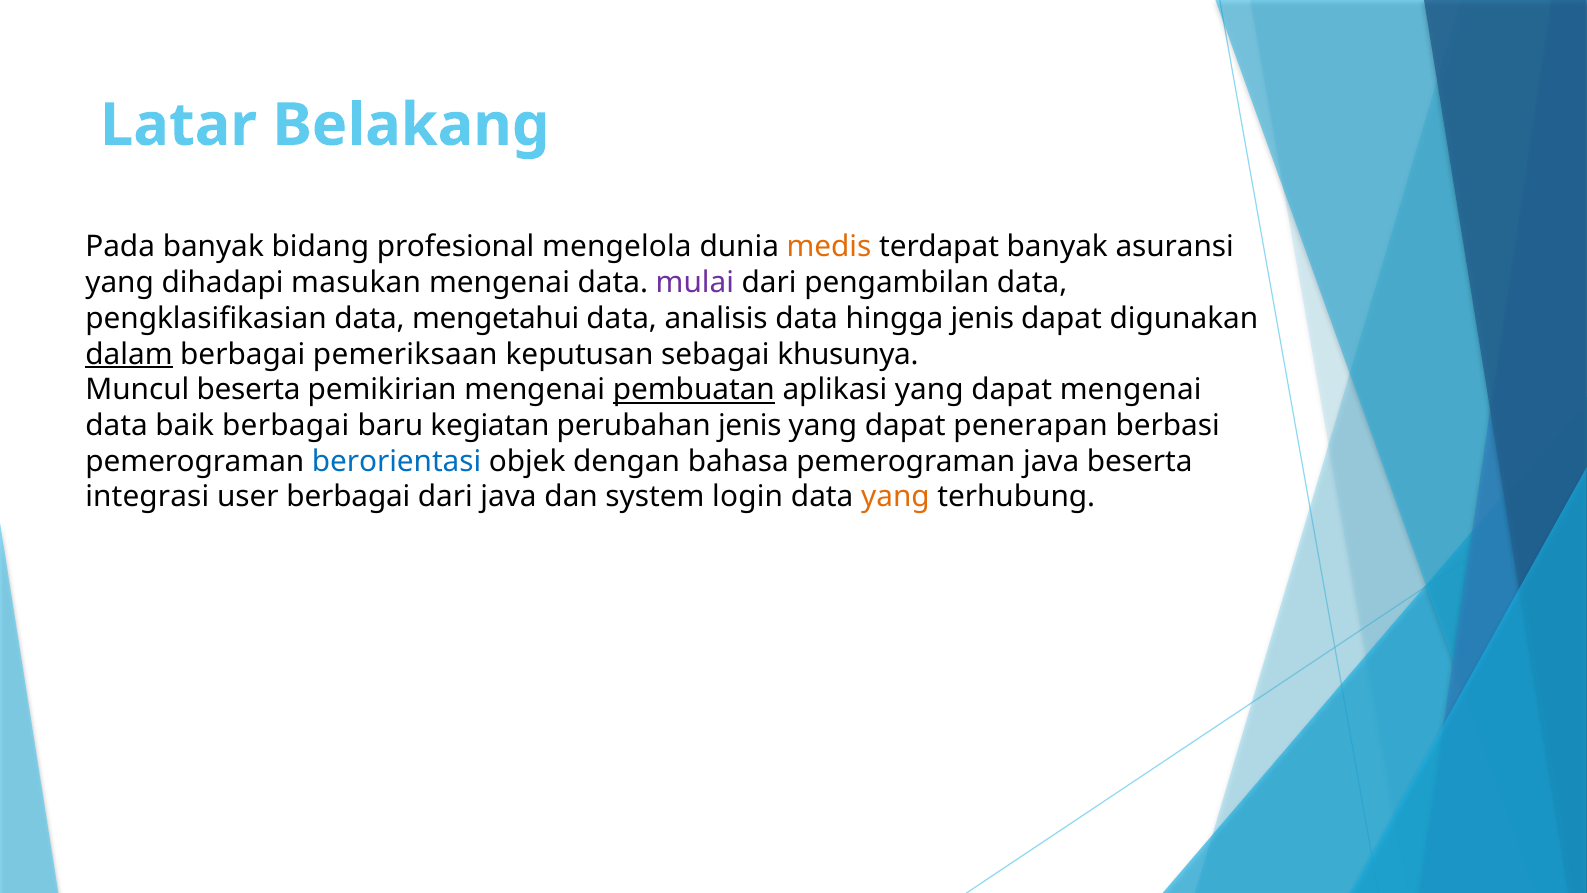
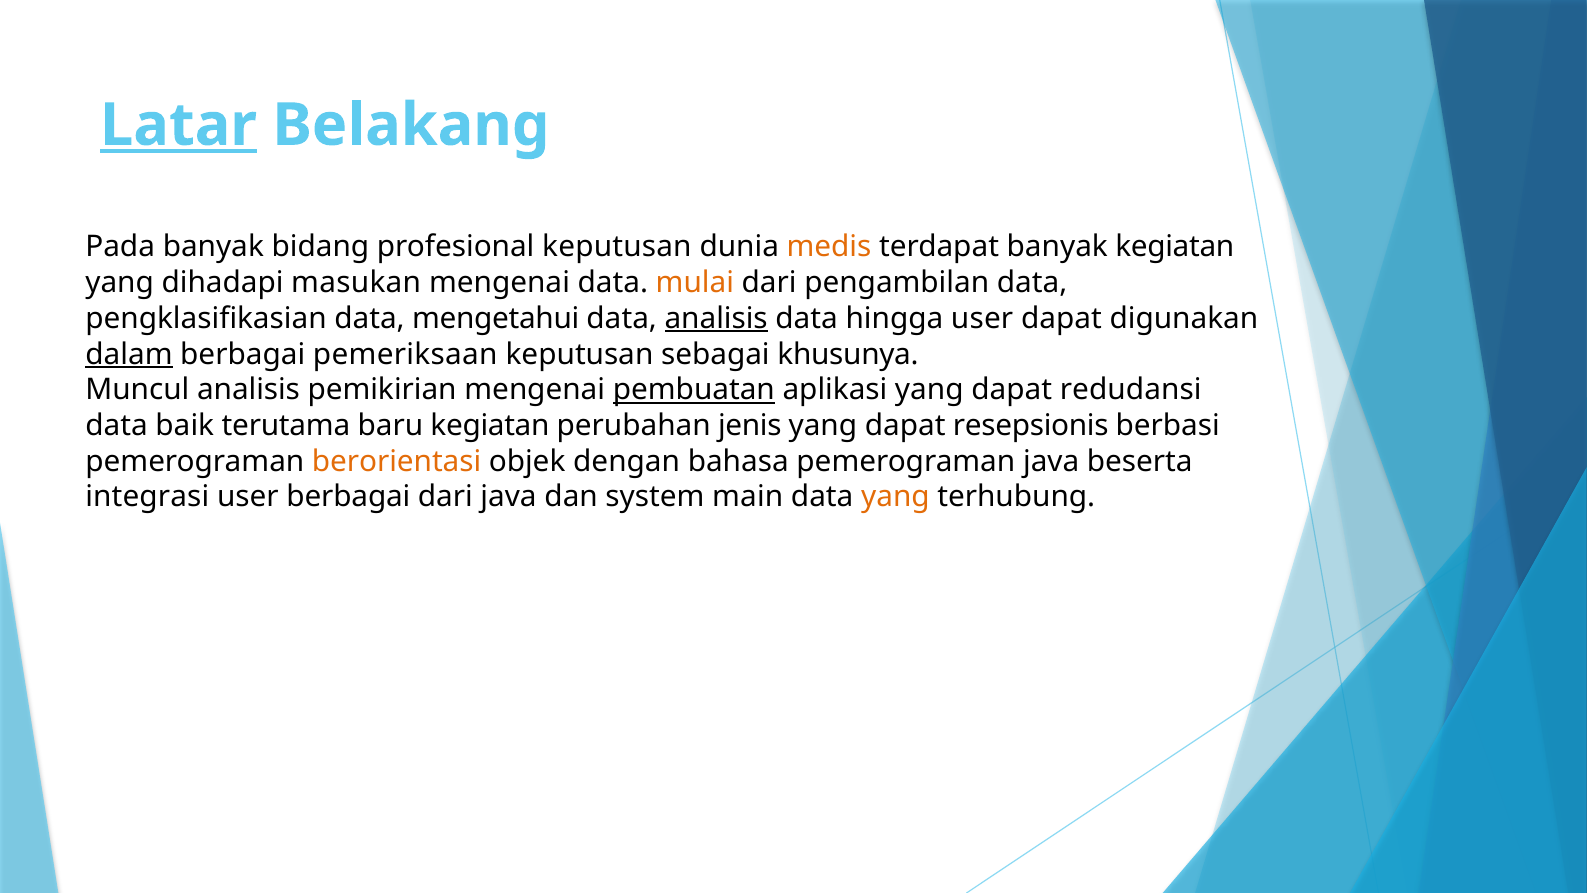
Latar underline: none -> present (178, 125)
profesional mengelola: mengelola -> keputusan (617, 247)
banyak asuransi: asuransi -> kegiatan (1175, 247)
mulai colour: purple -> orange (695, 283)
analisis underline: none -> present (716, 318)
hingga jenis: jenis -> user (982, 318)
Muncul beserta: beserta -> analisis (248, 390)
dapat mengenai: mengenai -> redudansi (1131, 390)
baik berbagai: berbagai -> terutama (286, 426)
penerapan: penerapan -> resepsionis (1031, 426)
berorientasi colour: blue -> orange (397, 461)
login: login -> main (748, 497)
